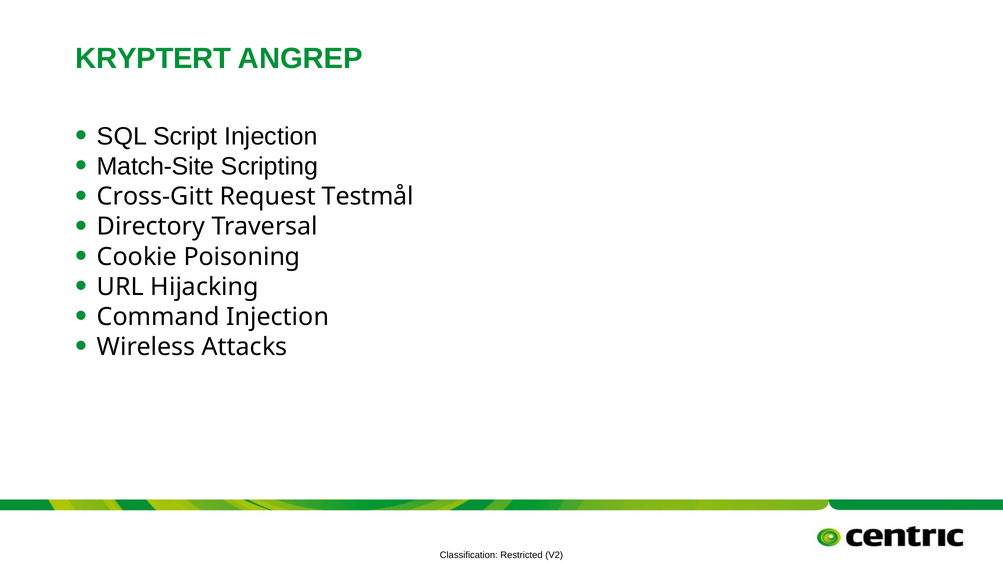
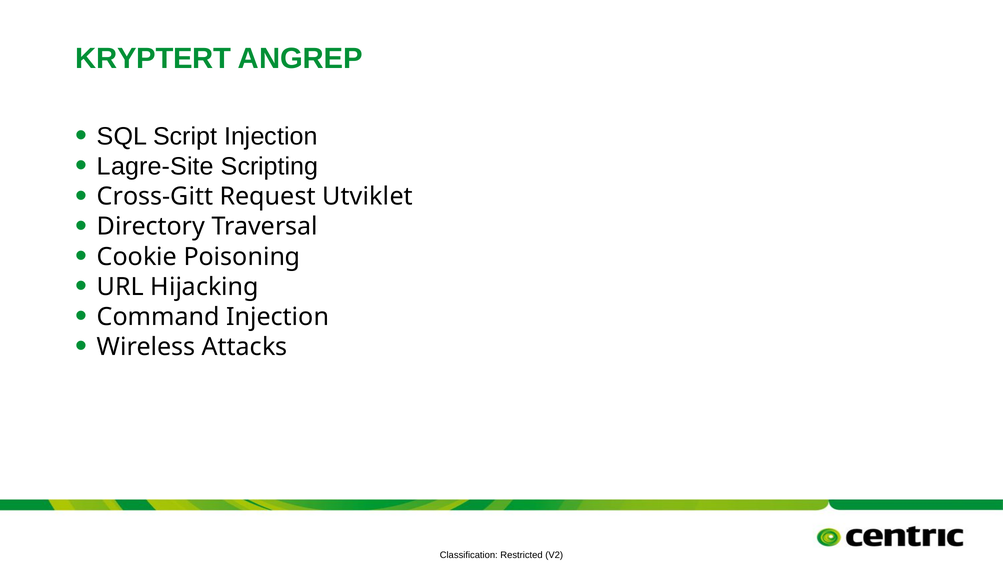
Match-Site: Match-Site -> Lagre-Site (155, 167)
Testmål: Testmål -> Utviklet (368, 197)
